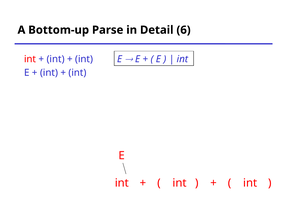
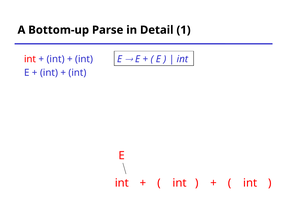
6: 6 -> 1 (184, 30)
